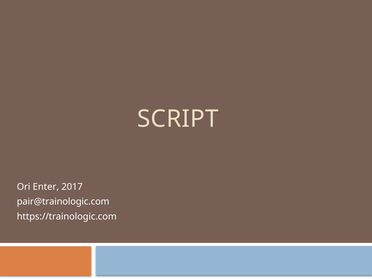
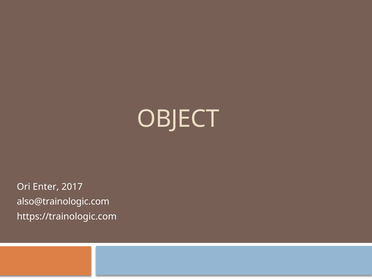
SCRIPT: SCRIPT -> OBJECT (178, 119)
pair@trainologic.com: pair@trainologic.com -> also@trainologic.com (63, 202)
